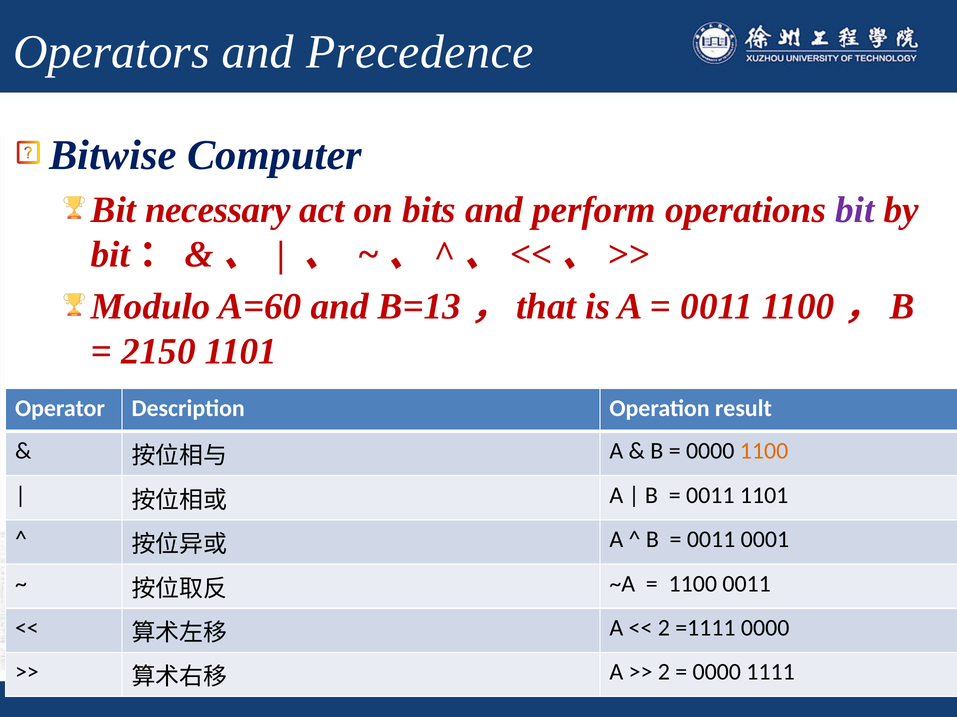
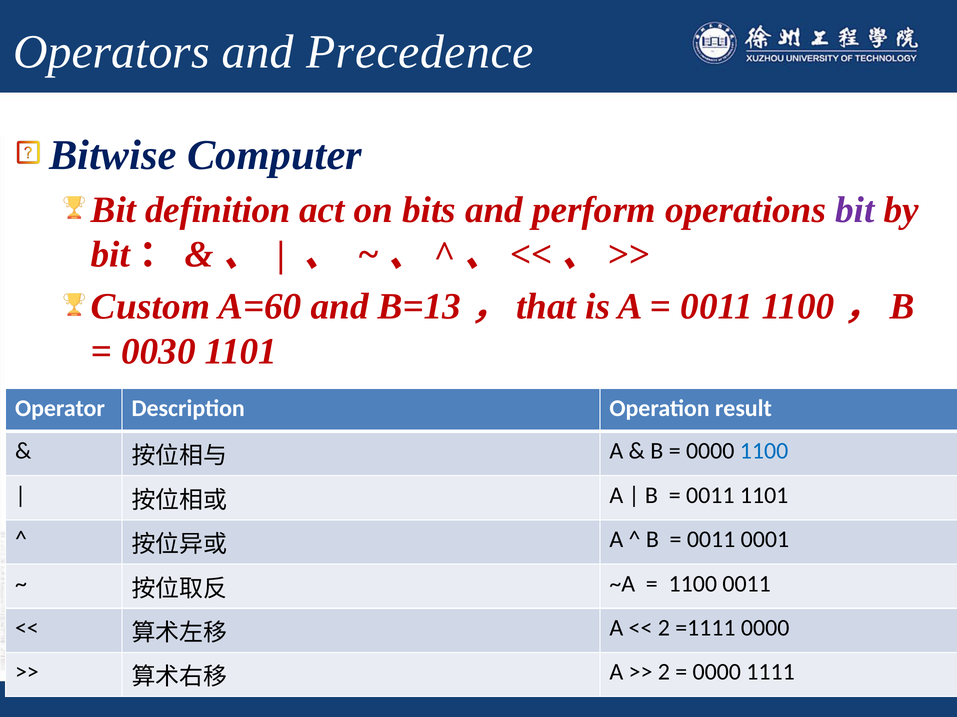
necessary: necessary -> definition (218, 210)
Modulo: Modulo -> Custom (151, 307)
2150: 2150 -> 0030 (159, 352)
1100 colour: orange -> blue (764, 452)
